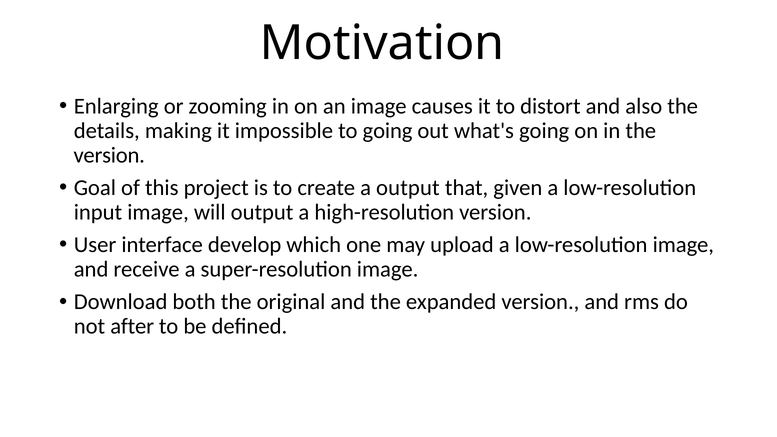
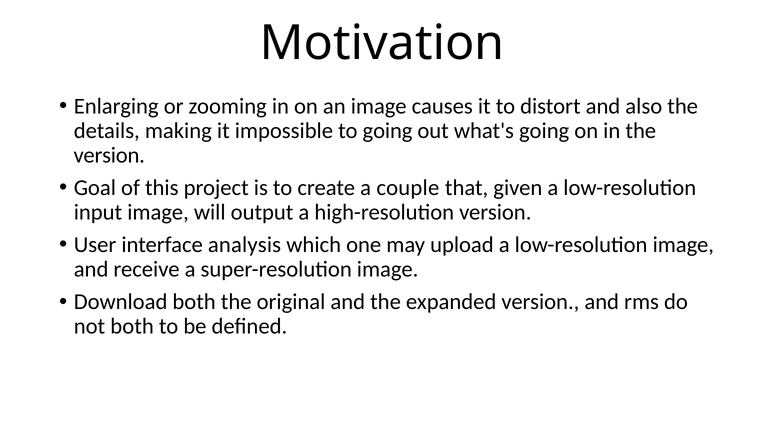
a output: output -> couple (408, 188)
develop: develop -> analysis (245, 245)
not after: after -> both (132, 326)
